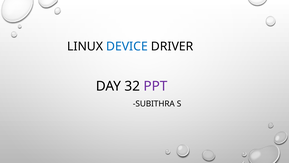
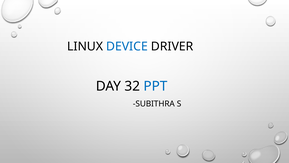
PPT colour: purple -> blue (156, 86)
